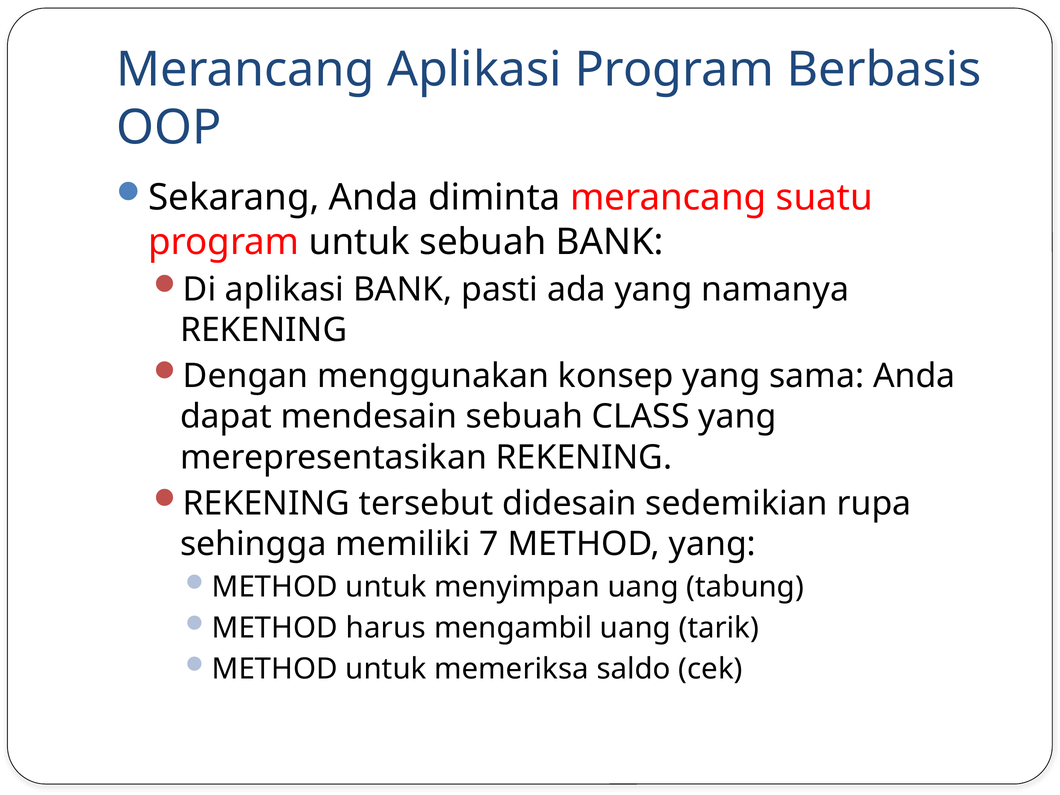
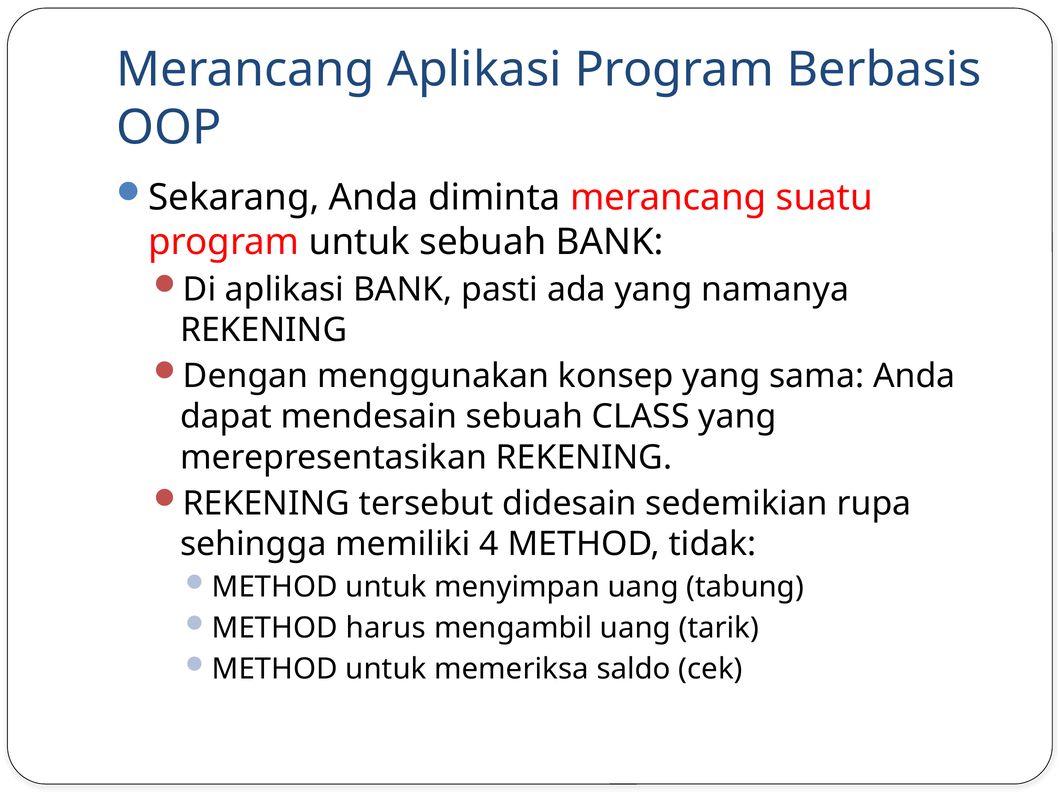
7: 7 -> 4 (489, 544)
METHOD yang: yang -> tidak (712, 544)
